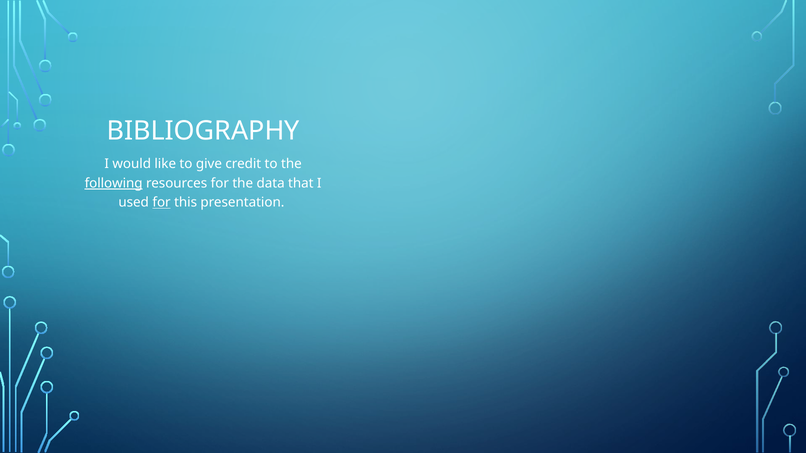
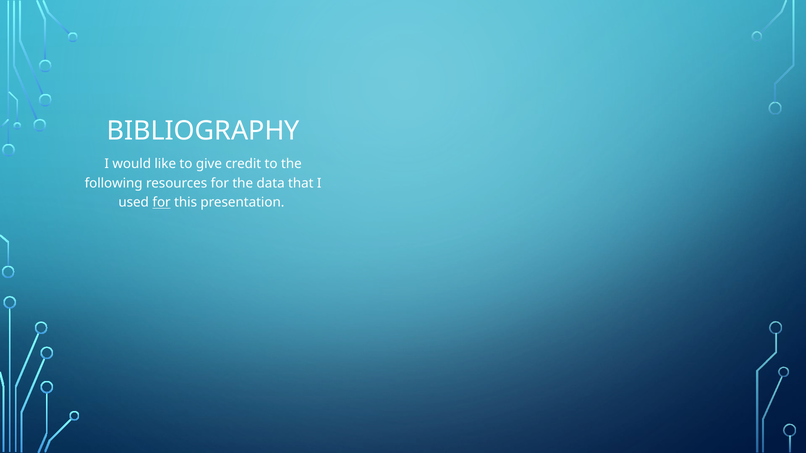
following underline: present -> none (114, 183)
